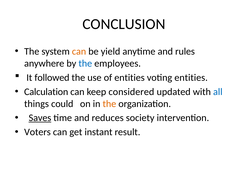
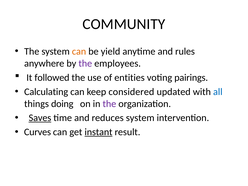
CONCLUSION: CONCLUSION -> COMMUNITY (124, 24)
the colour: blue -> purple (85, 63)
voting entities: entities -> pairings (191, 78)
Calculation: Calculation -> Calculating (46, 92)
could: could -> doing (62, 104)
the colour: orange -> purple (109, 104)
reduces society: society -> system (140, 118)
Voters: Voters -> Curves (38, 132)
instant underline: none -> present (99, 132)
